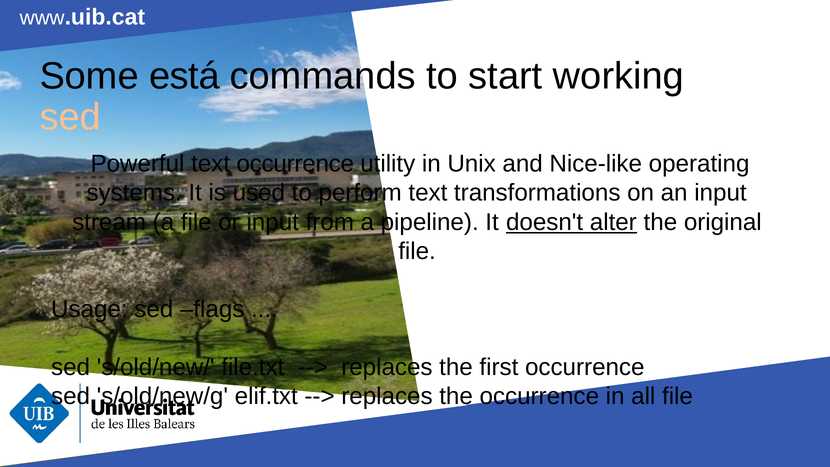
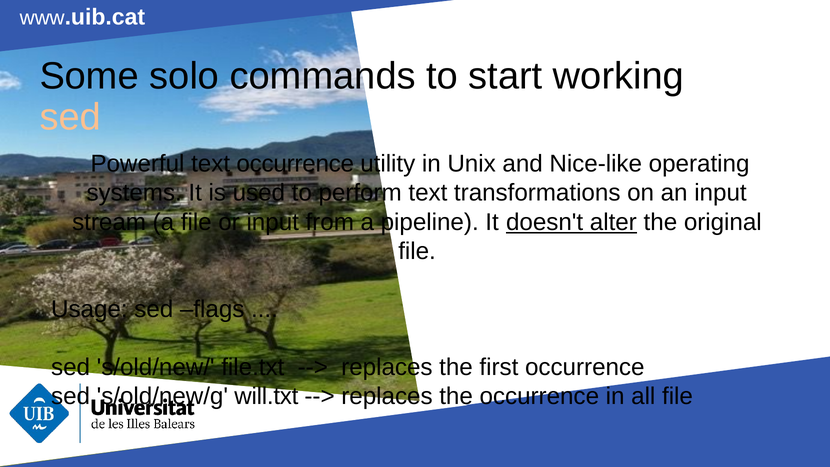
está: está -> solo (184, 76)
elif.txt: elif.txt -> will.txt (266, 396)
